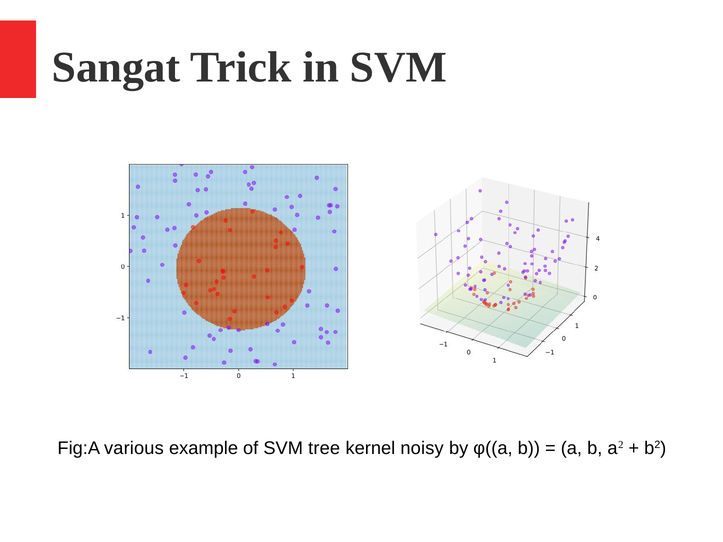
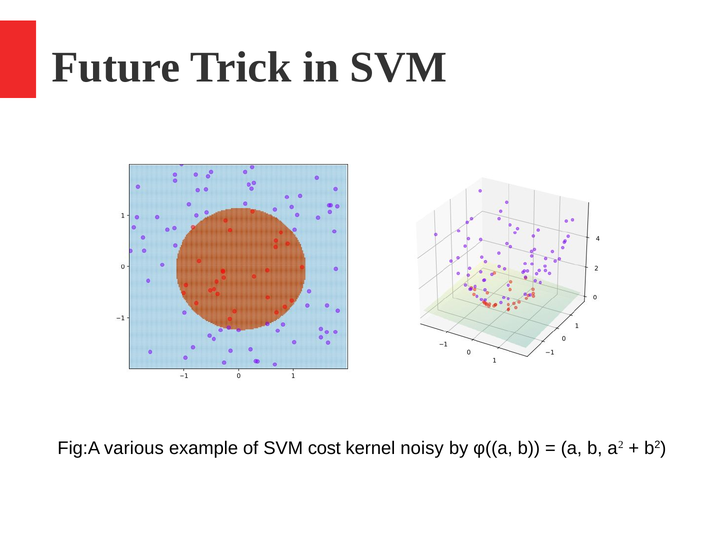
Sangat: Sangat -> Future (116, 67)
tree: tree -> cost (324, 449)
